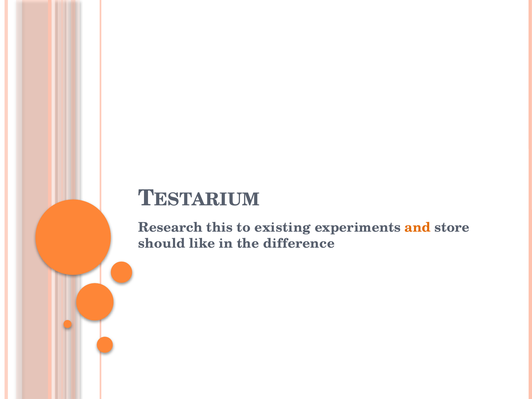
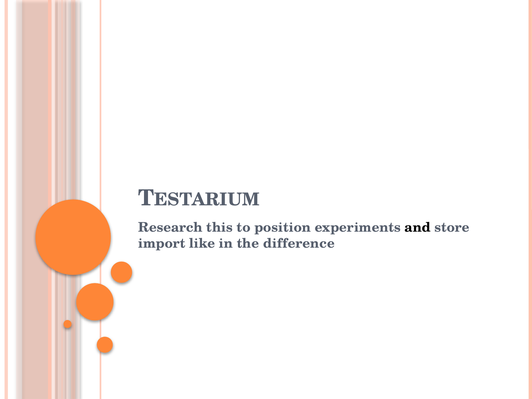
existing: existing -> position (283, 228)
and colour: orange -> black (418, 228)
should: should -> import (162, 244)
